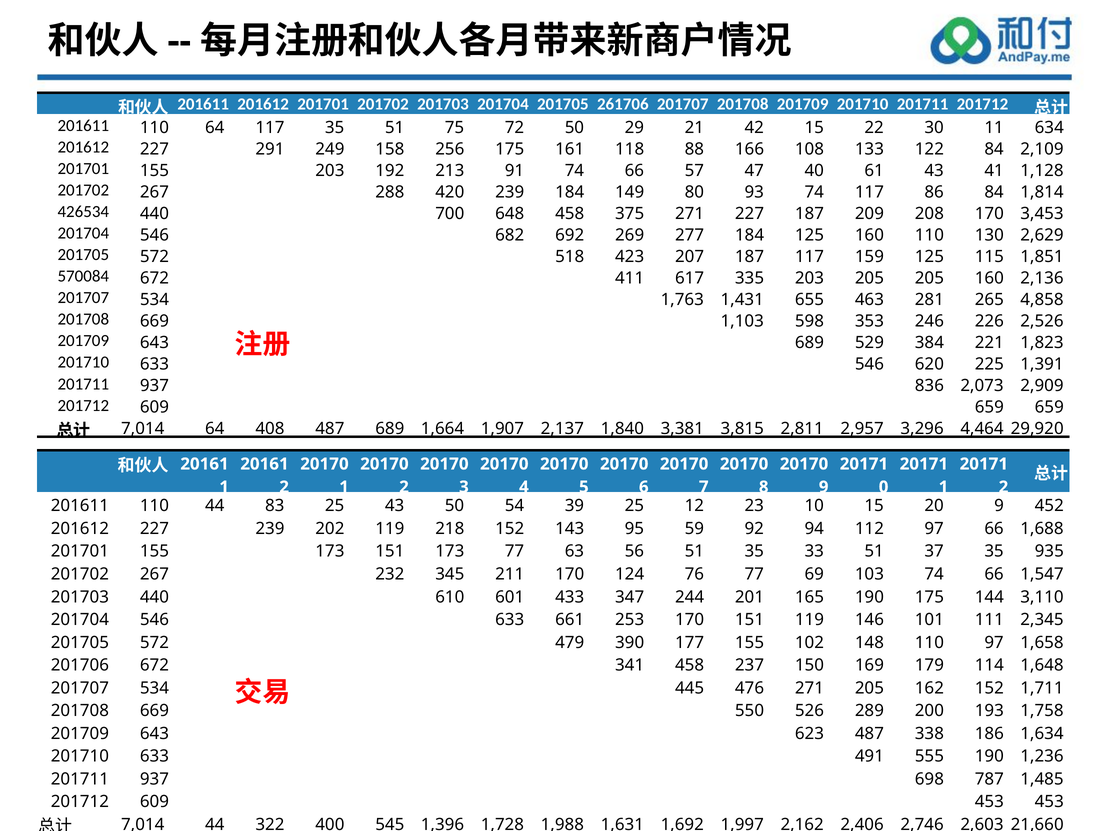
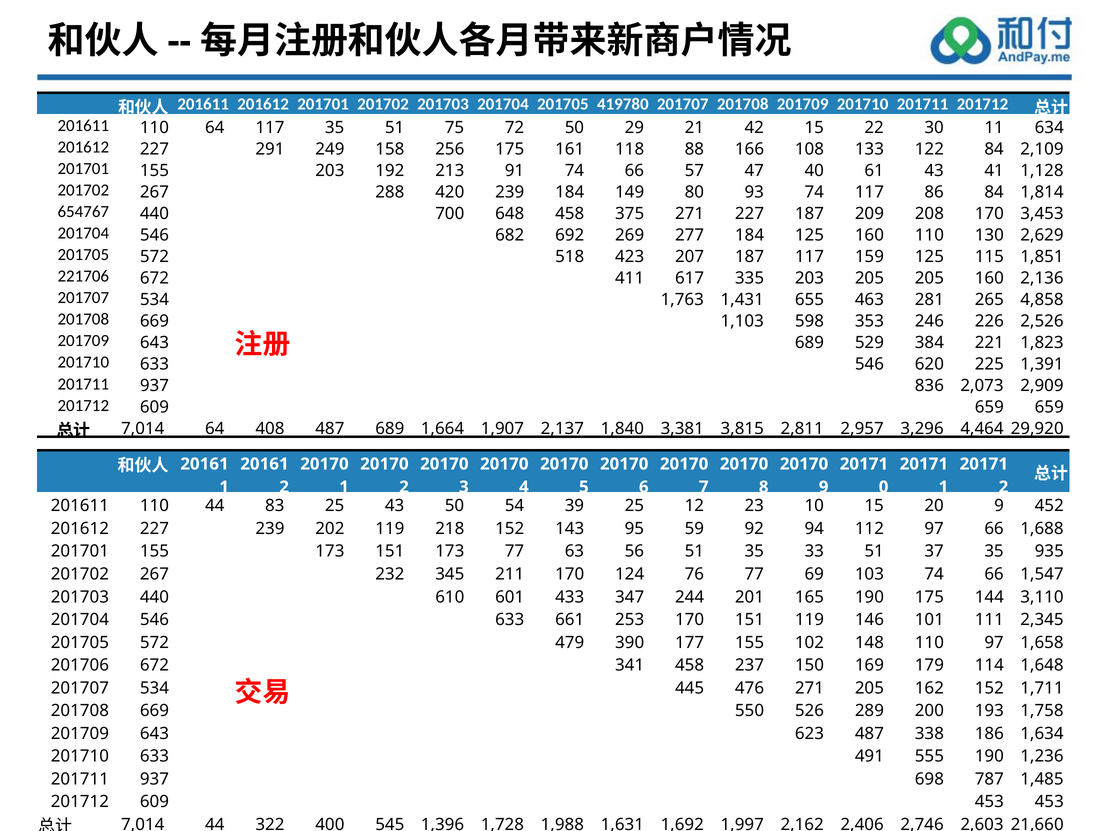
261706: 261706 -> 419780 (623, 104)
426534: 426534 -> 654767 (83, 212)
570084: 570084 -> 221706 (83, 277)
